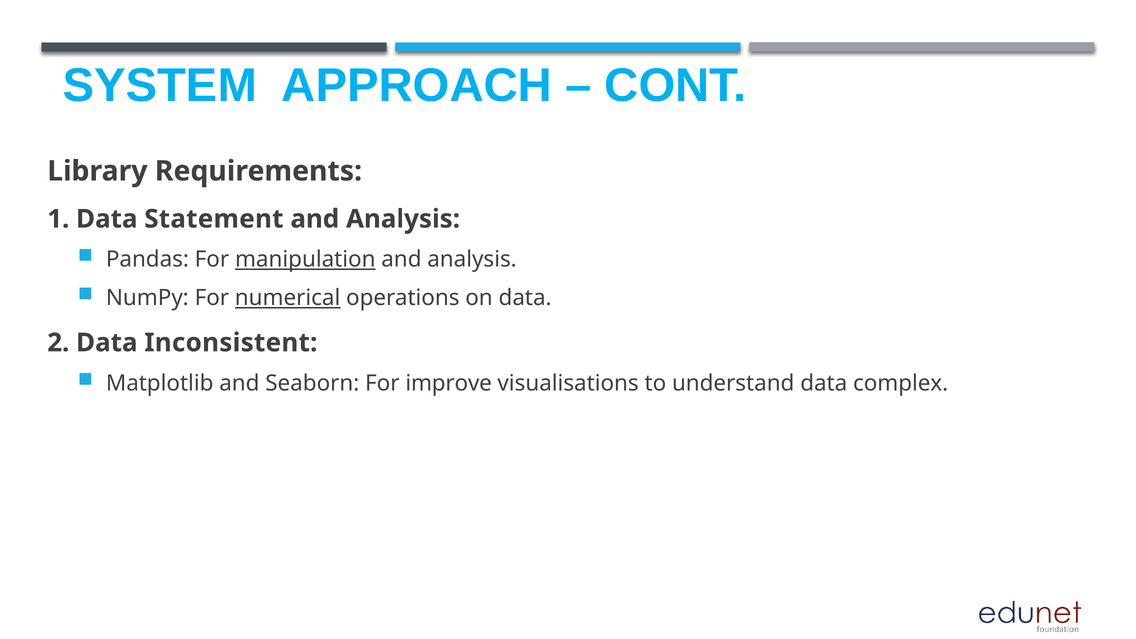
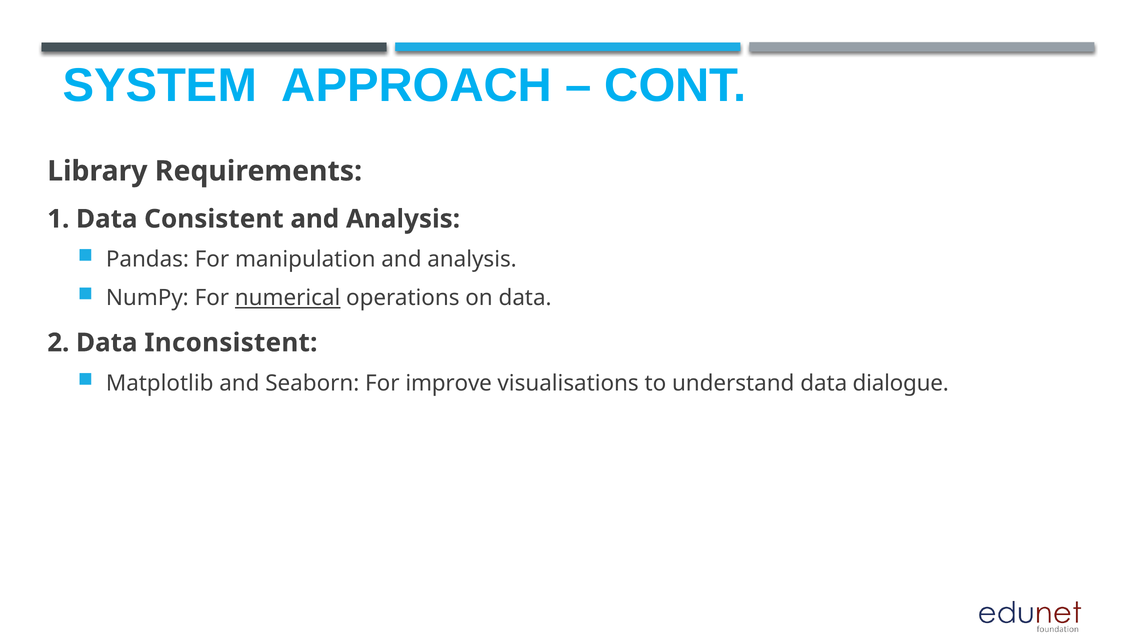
Statement: Statement -> Consistent (214, 219)
manipulation underline: present -> none (305, 259)
complex: complex -> dialogue (901, 383)
